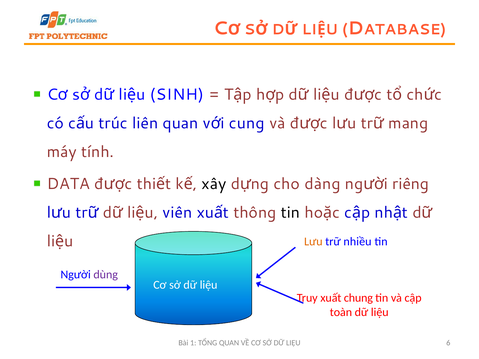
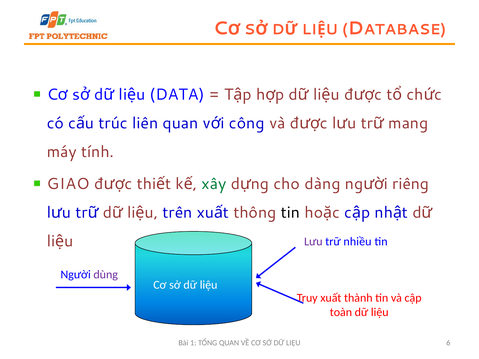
SINH: SINH -> DATA (177, 95)
cung: cung -> công (247, 123)
DATA: DATA -> GIAO (68, 184)
xây colour: black -> green (214, 184)
viên: viên -> trên (178, 213)
Lưu colour: orange -> purple (313, 242)
chung: chung -> thành (358, 298)
